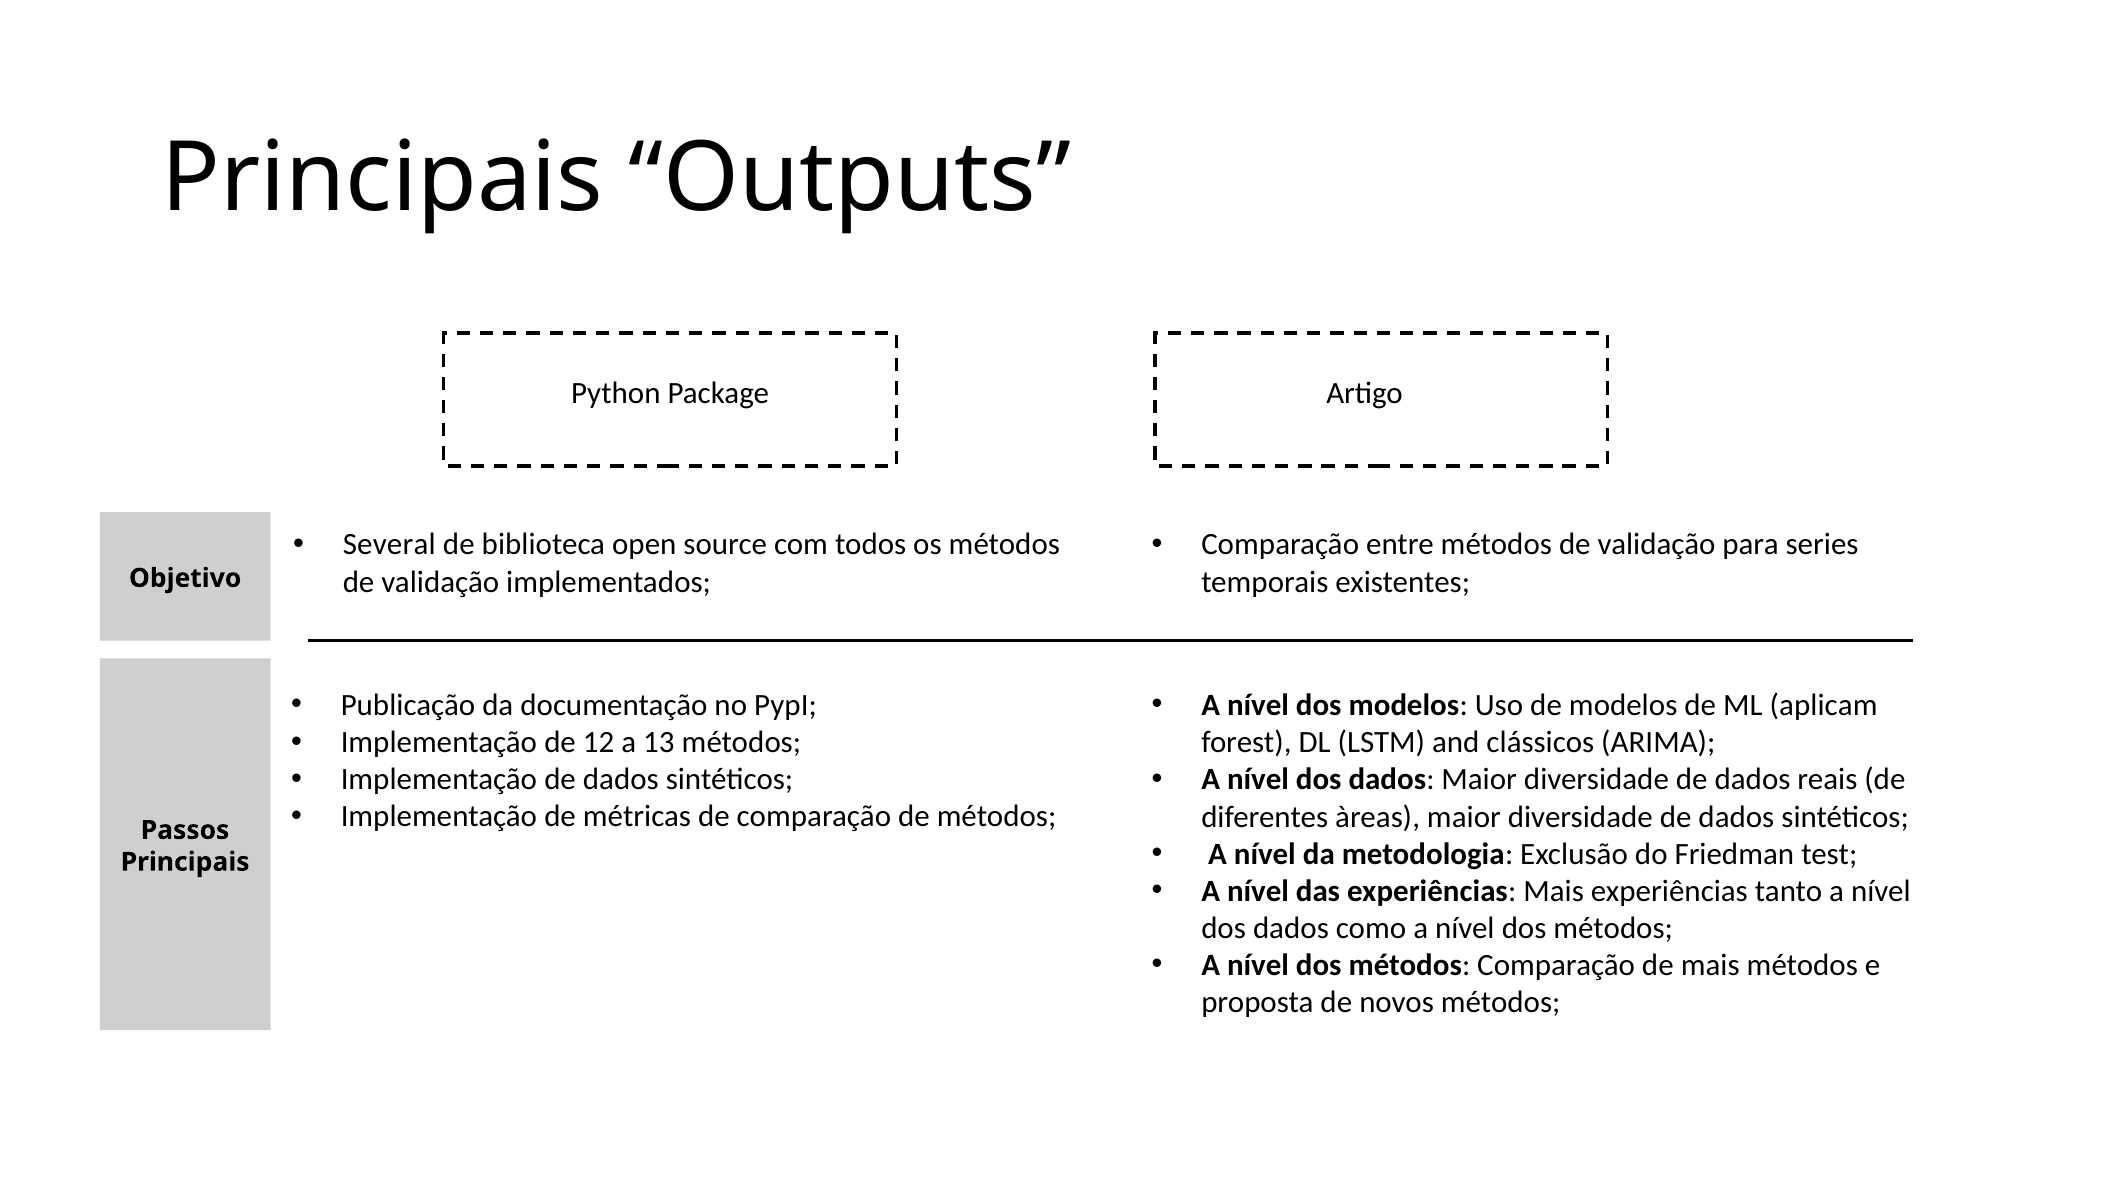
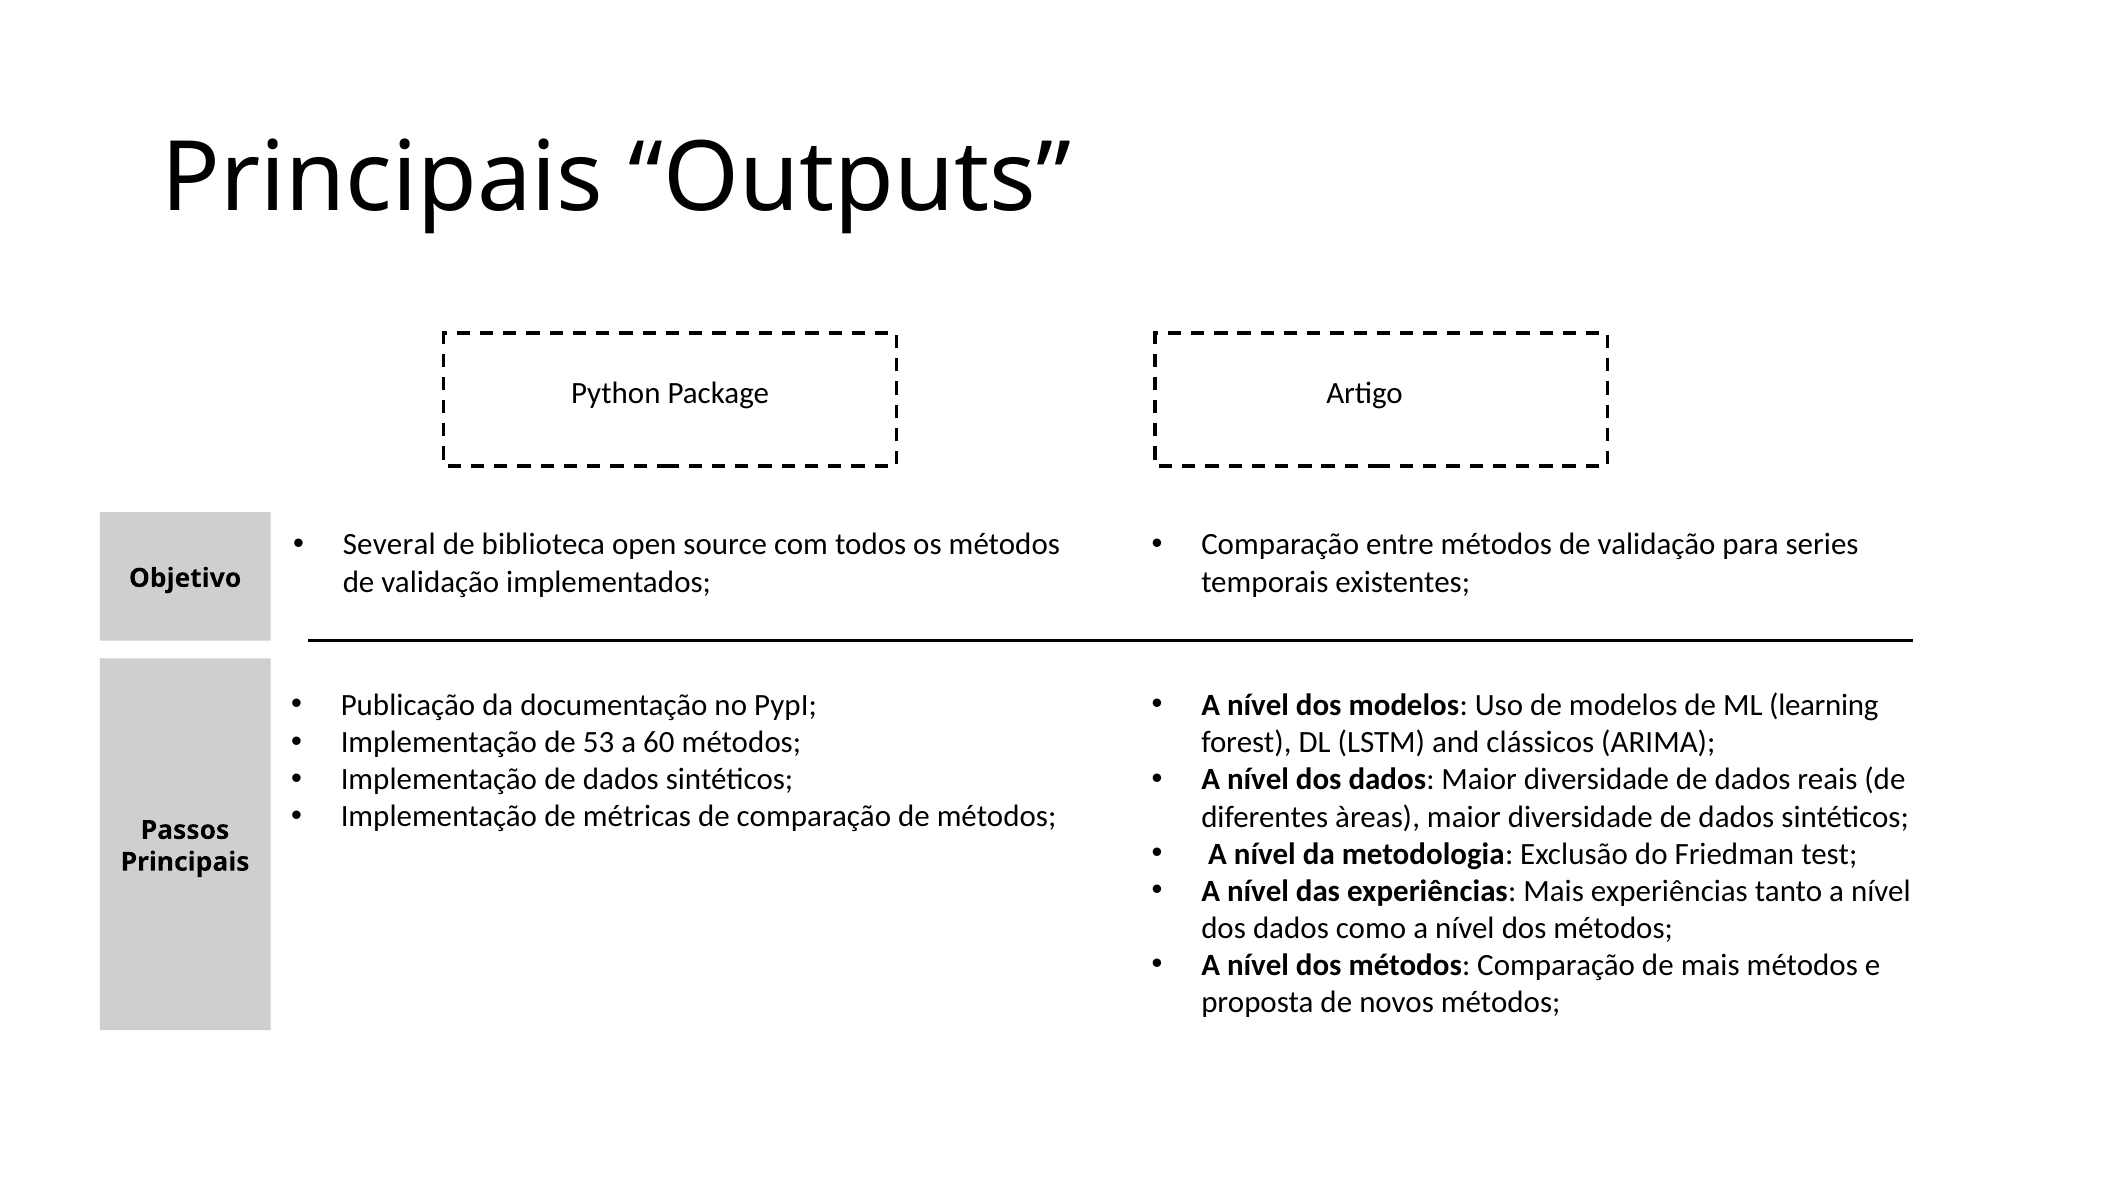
aplicam: aplicam -> learning (1824, 706)
12: 12 -> 53 (599, 743)
13: 13 -> 60 (659, 743)
